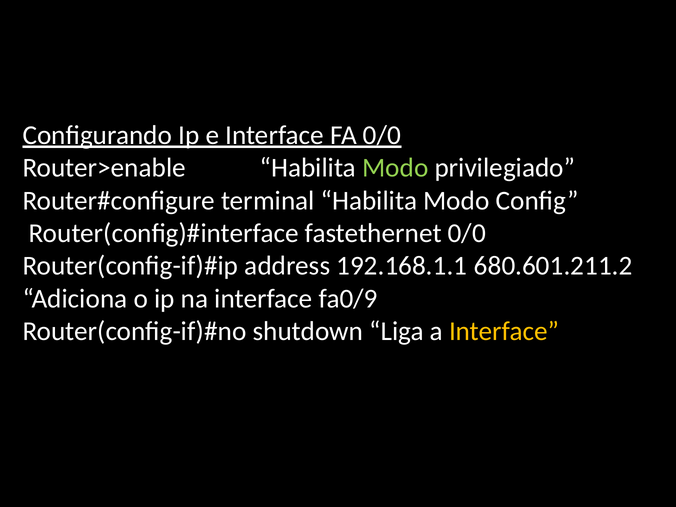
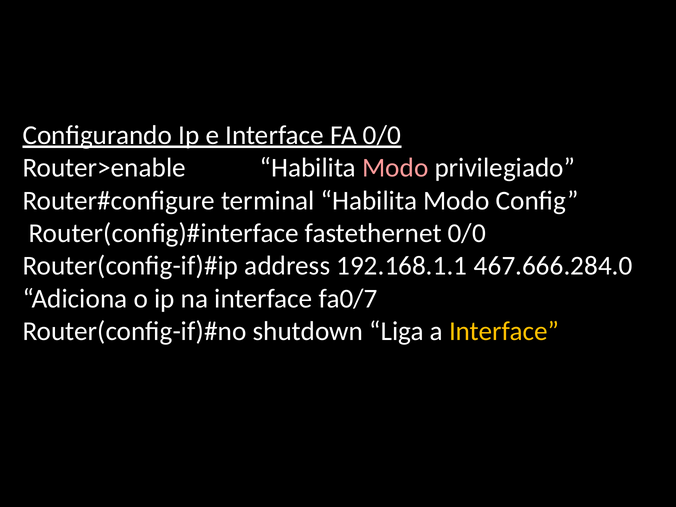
Modo colour: light green -> pink (395, 168)
680.601.211.2: 680.601.211.2 -> 467.666.284.0 (553, 266)
fa0/9: fa0/9 -> fa0/7 (348, 299)
